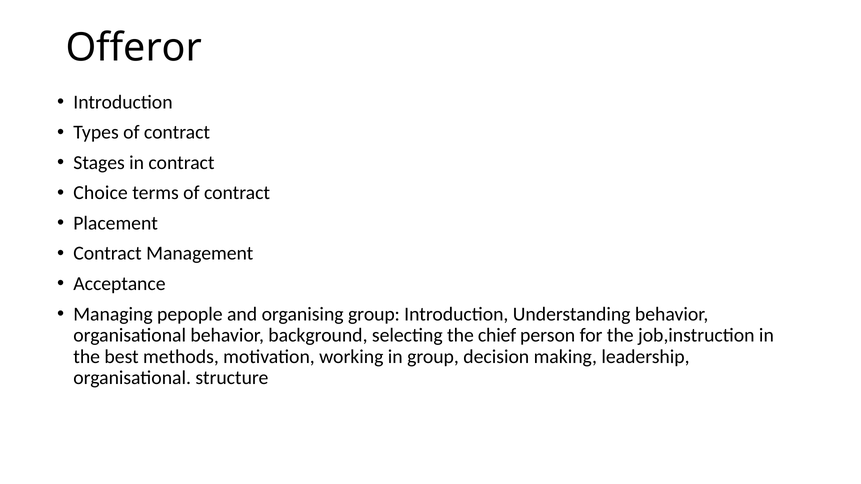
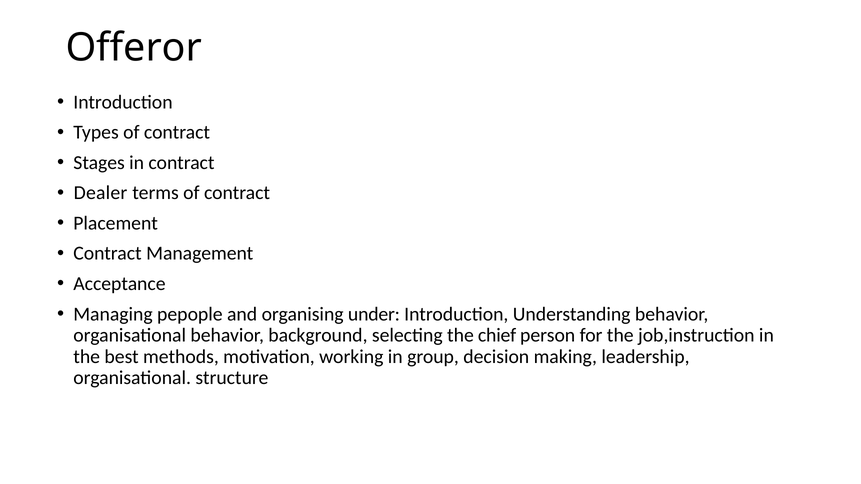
Choice: Choice -> Dealer (101, 193)
organising group: group -> under (374, 314)
